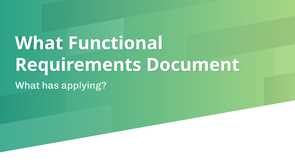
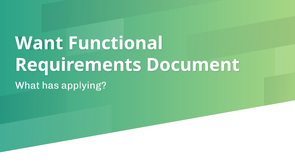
What: What -> Want (39, 43)
